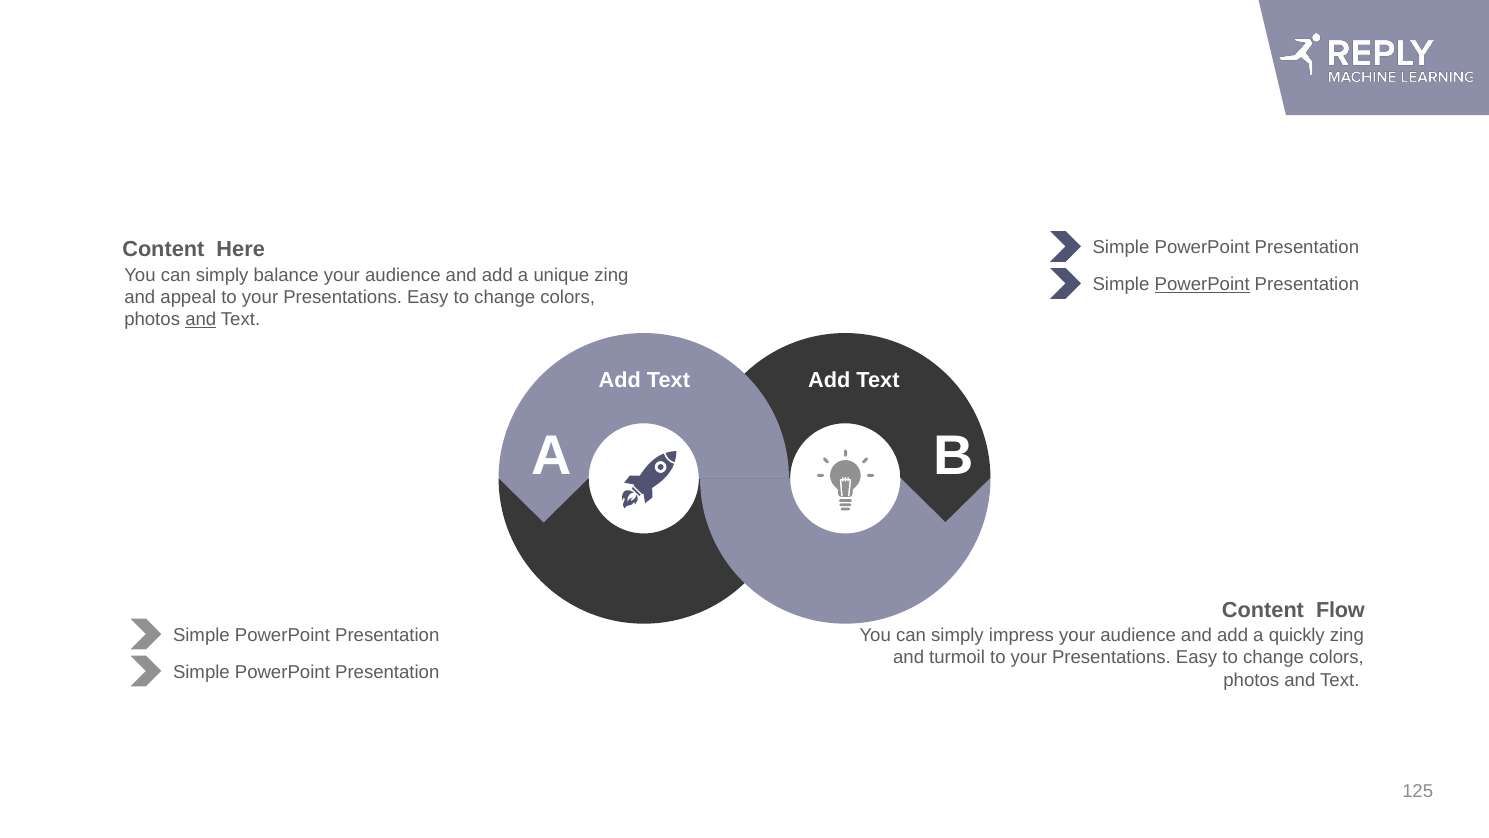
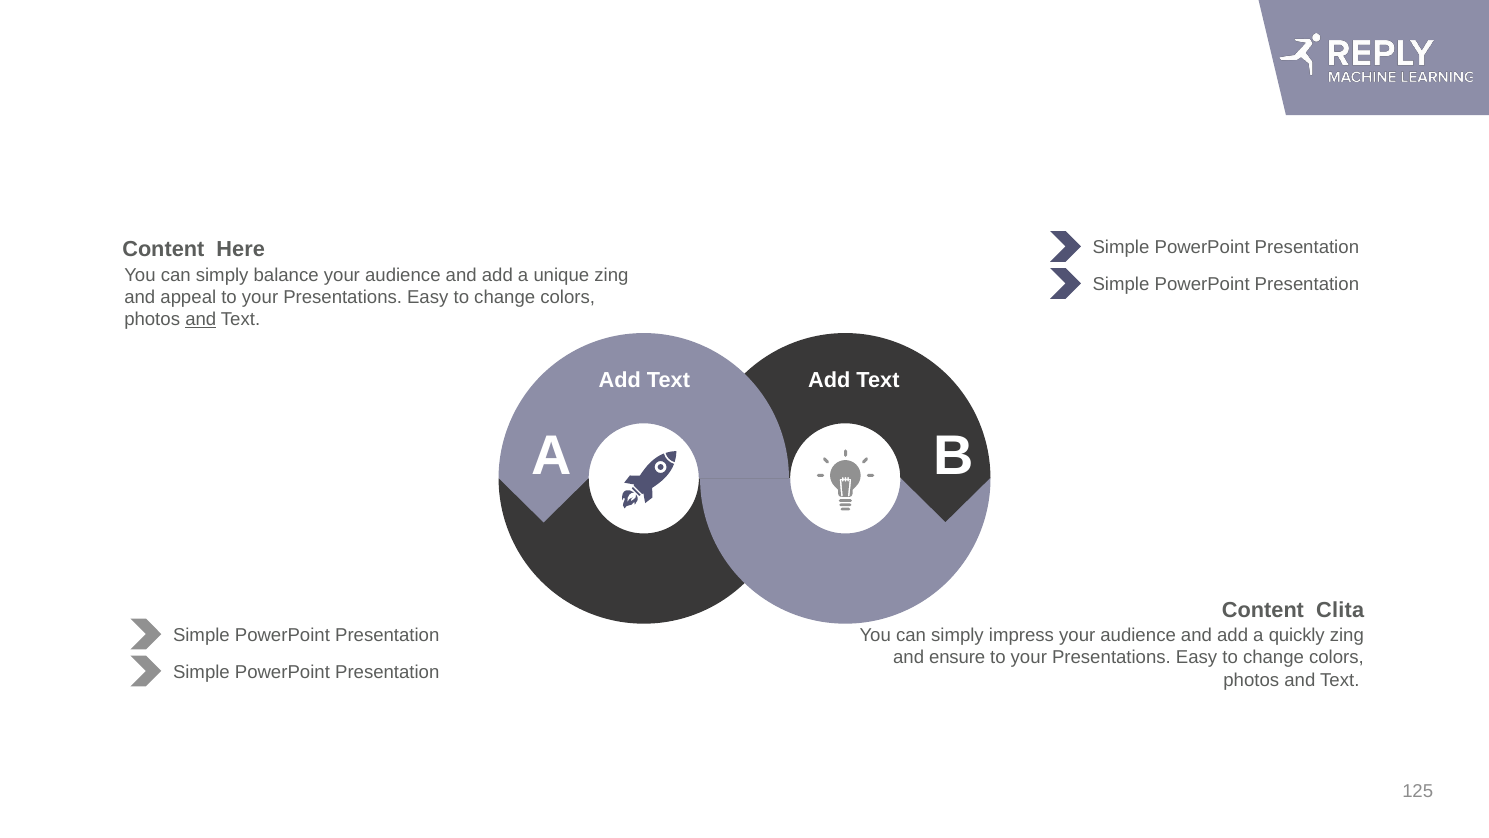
PowerPoint underline: present -> none (1202, 284)
Flow: Flow -> Clita (1340, 610)
turmoil: turmoil -> ensure (957, 657)
